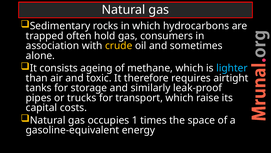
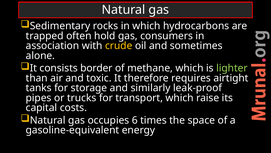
ageing: ageing -> border (96, 68)
lighter colour: light blue -> light green (232, 68)
1: 1 -> 6 (135, 120)
